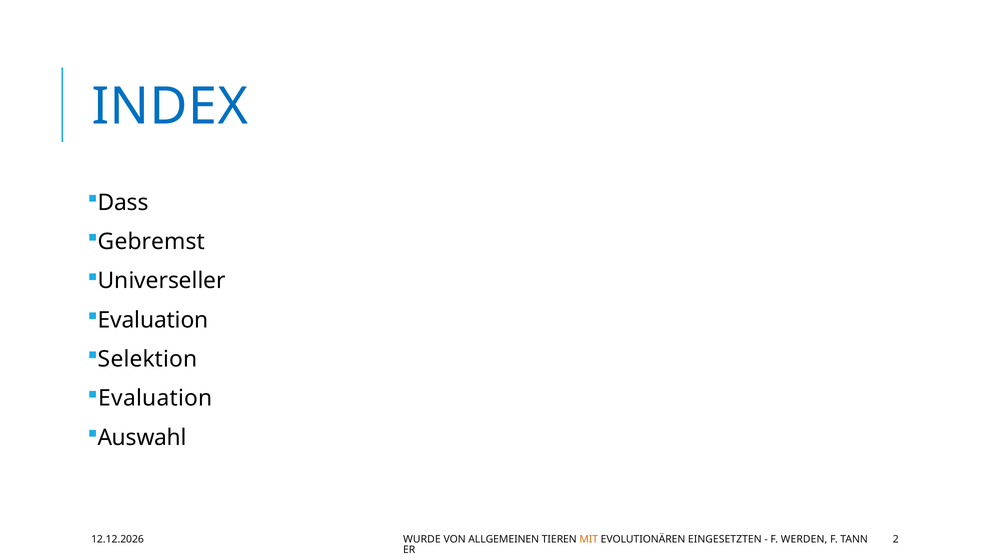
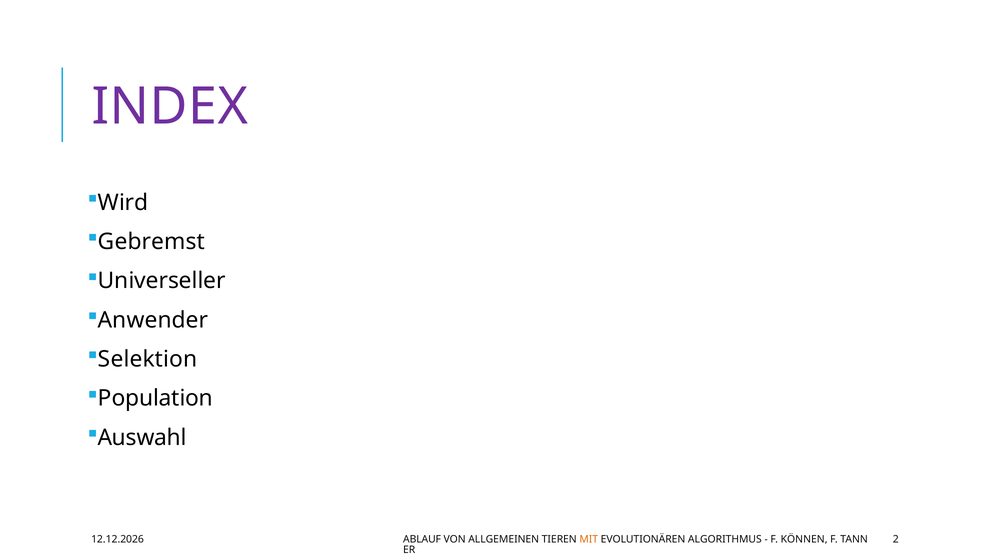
INDEX colour: blue -> purple (170, 107)
Dass: Dass -> Wird (123, 203)
Evaluation: Evaluation -> Anwender (153, 320)
Evaluation: Evaluation -> Population (155, 399)
WURDE: WURDE -> ABLAUF (422, 540)
EINGESETZTEN: EINGESETZTEN -> ALGORITHMUS (725, 540)
WERDEN: WERDEN -> KÖNNEN (804, 540)
